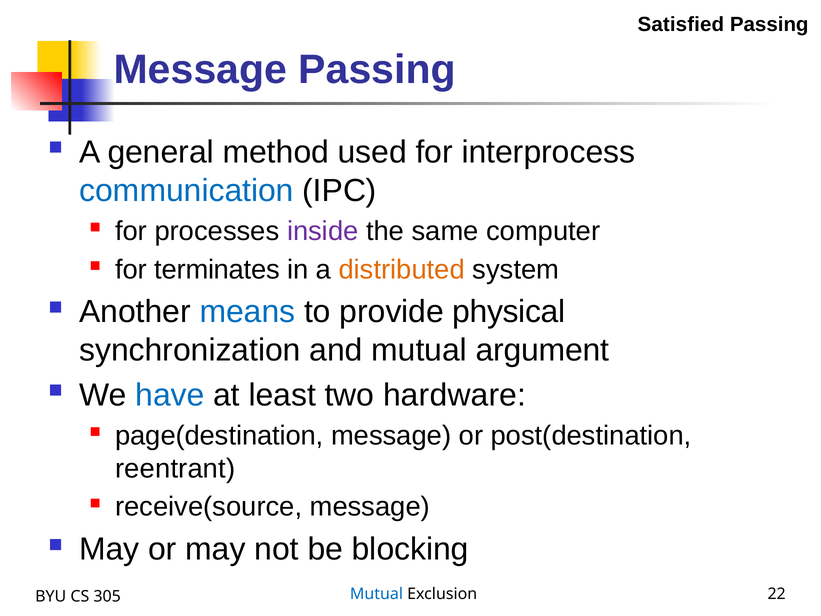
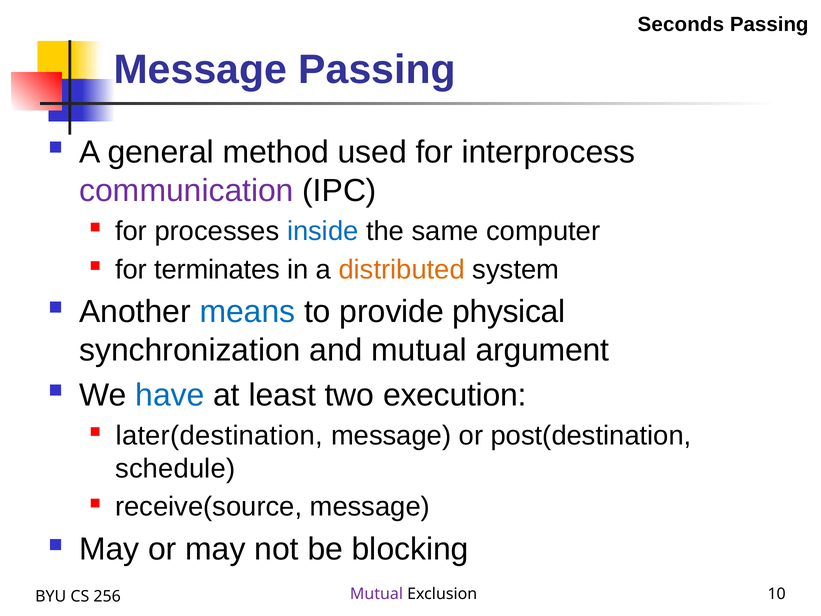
Satisfied: Satisfied -> Seconds (681, 25)
communication colour: blue -> purple (186, 190)
inside colour: purple -> blue (323, 231)
hardware: hardware -> execution (455, 395)
page(destination: page(destination -> later(destination (219, 436)
reentrant: reentrant -> schedule (175, 468)
Mutual colour: blue -> purple (376, 594)
22: 22 -> 10 (777, 594)
305: 305 -> 256 (107, 596)
